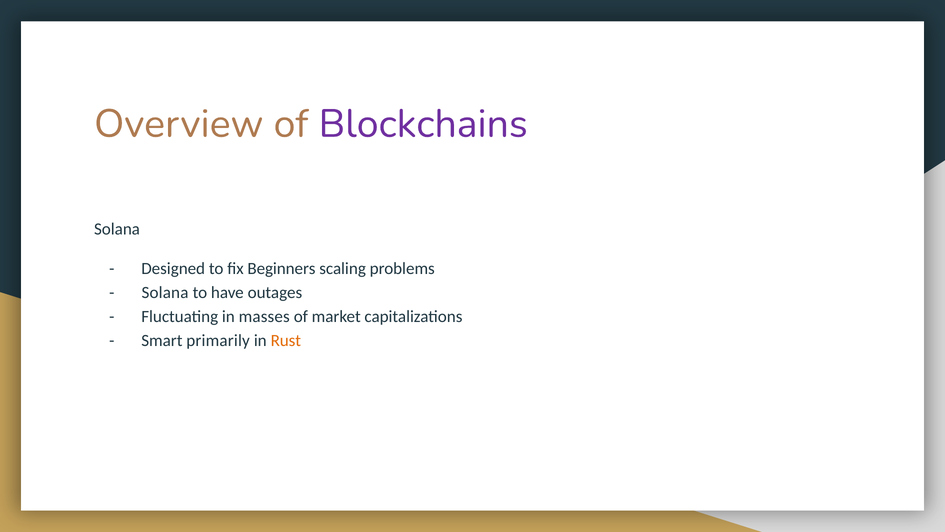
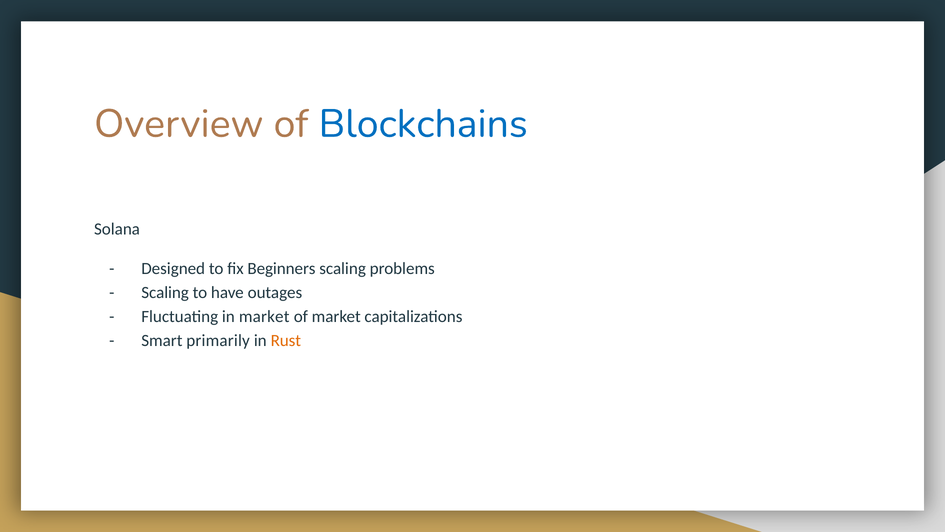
Blockchains colour: purple -> blue (423, 124)
Solana: Solana -> Scaling (165, 292)
in masses: masses -> market (264, 316)
